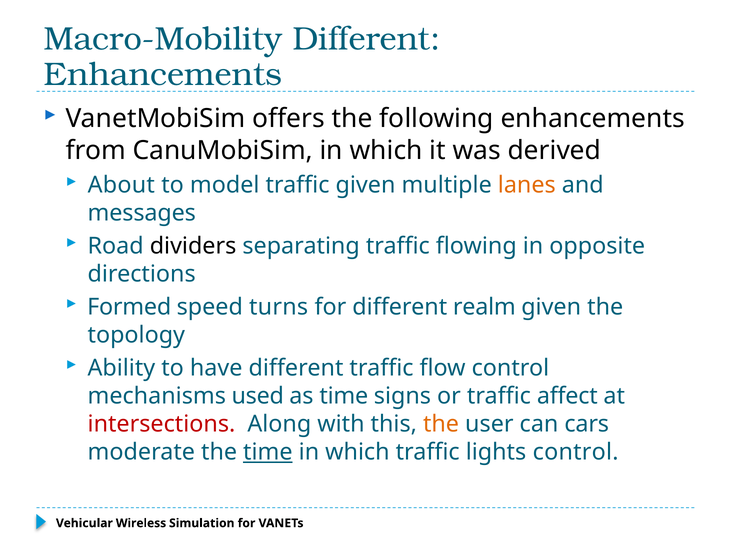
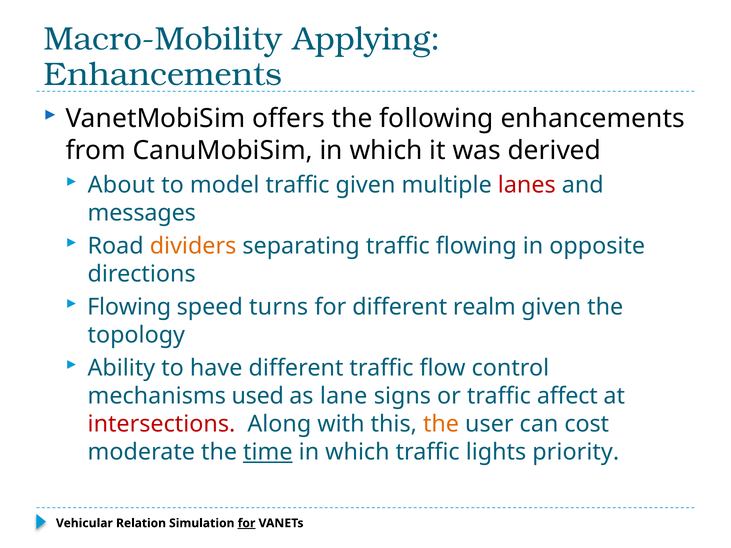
Macro-Mobility Different: Different -> Applying (367, 39)
lanes colour: orange -> red (527, 185)
dividers colour: black -> orange (193, 246)
Formed: Formed -> Flowing (129, 307)
as time: time -> lane (344, 396)
cars: cars -> cost (587, 424)
lights control: control -> priority (576, 452)
Wireless: Wireless -> Relation (141, 523)
for underline: none -> present (247, 523)
